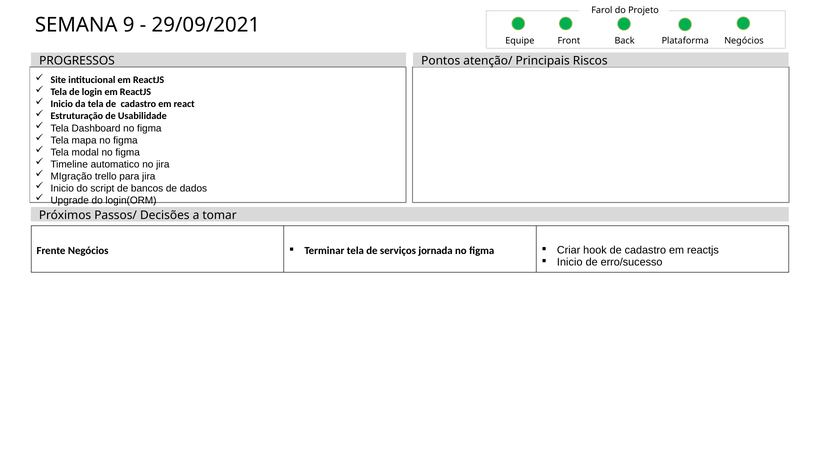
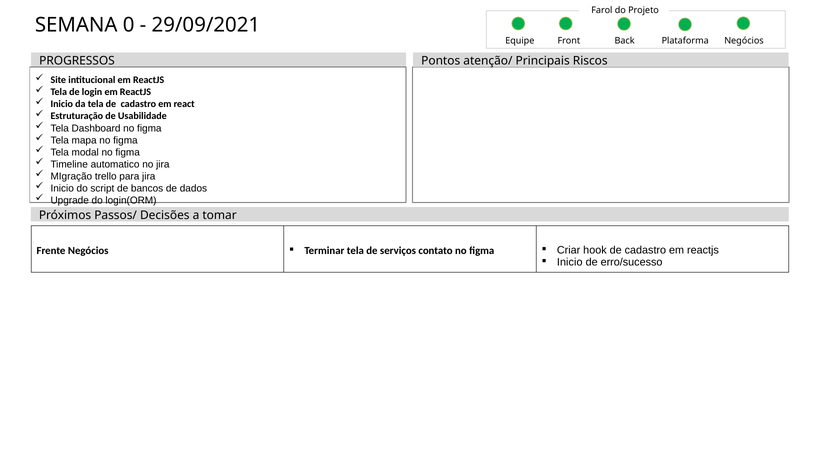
9: 9 -> 0 (129, 25)
jornada: jornada -> contato (436, 251)
